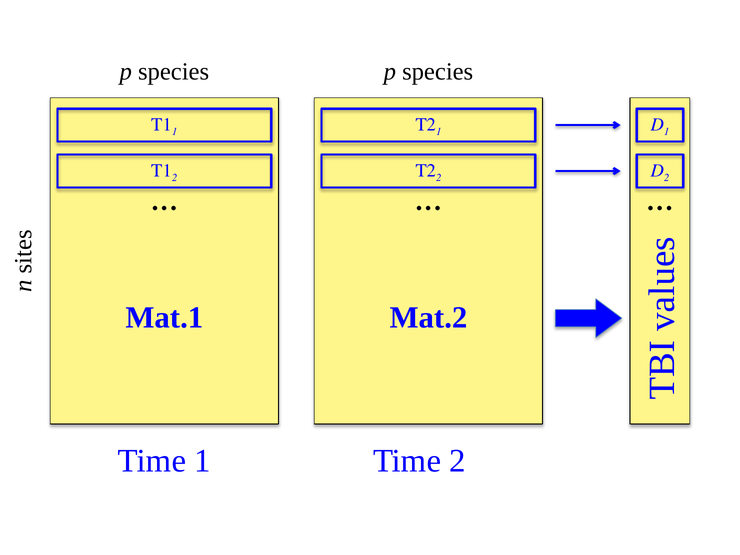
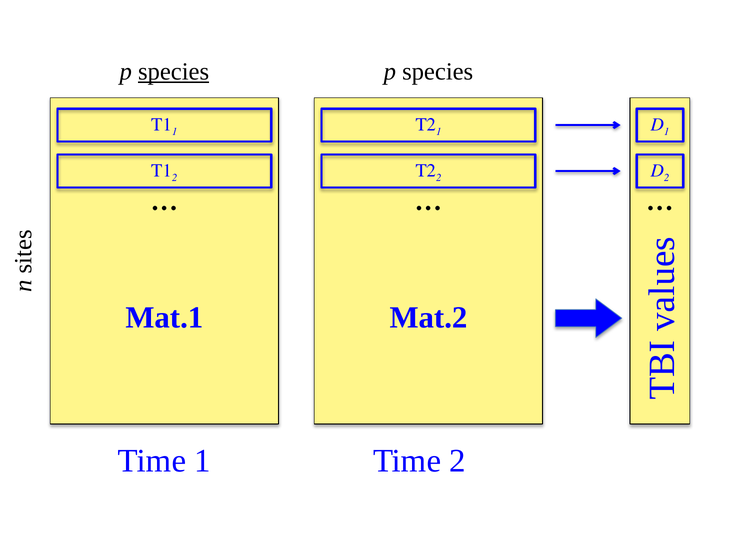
species underline: none -> present (174, 72)
